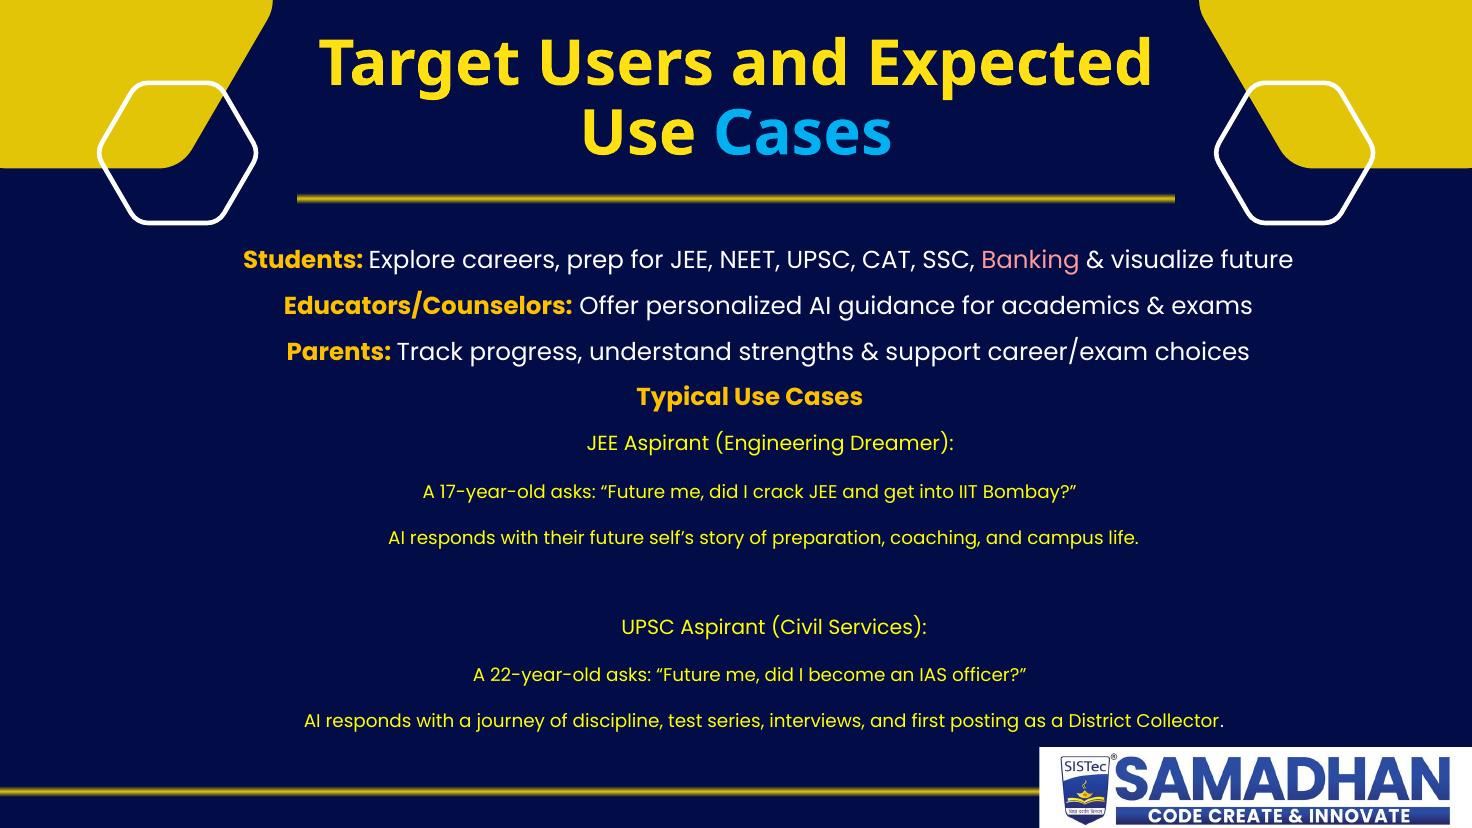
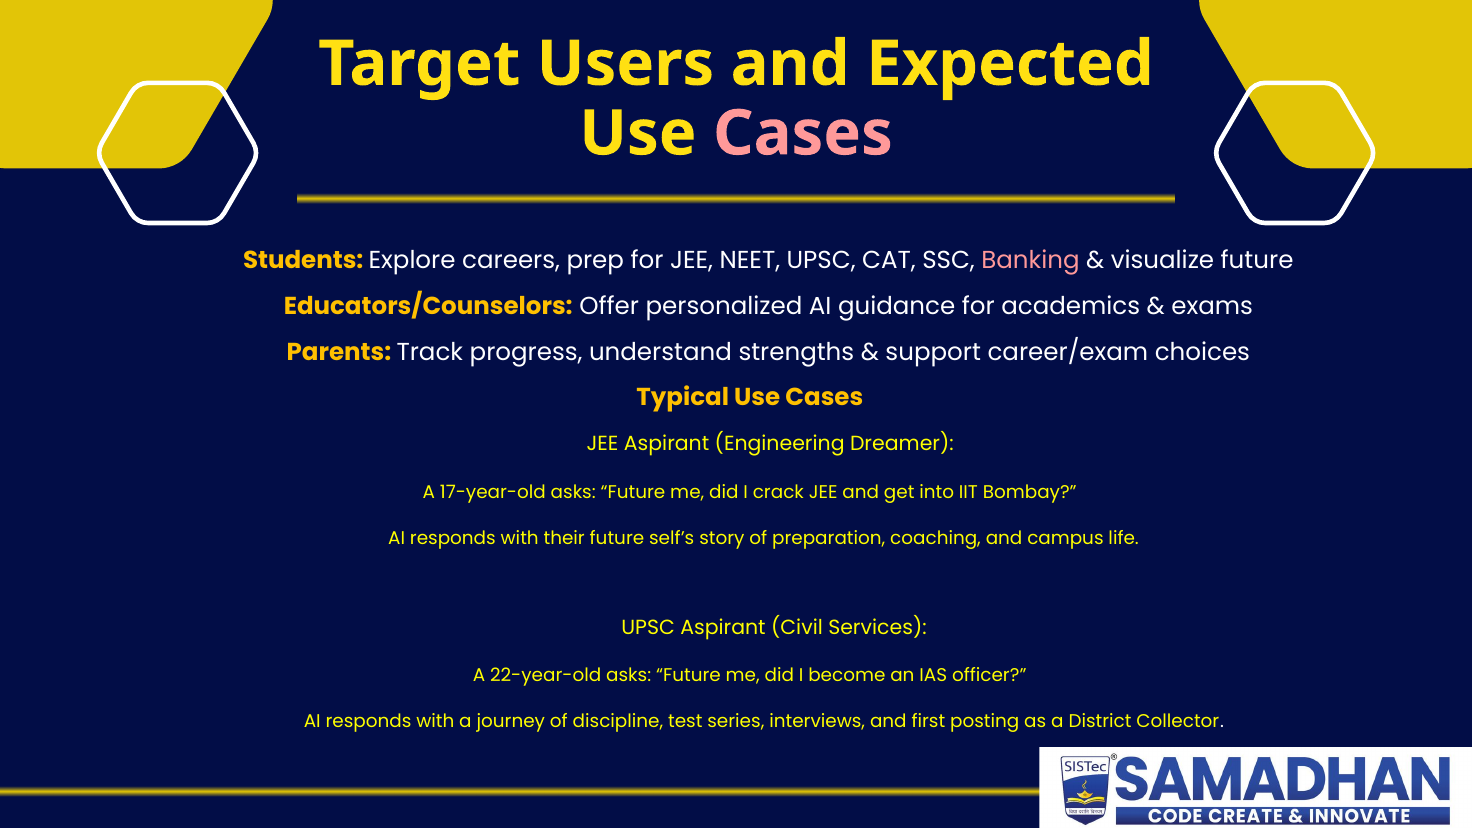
Cases colour: light blue -> pink (803, 134)
